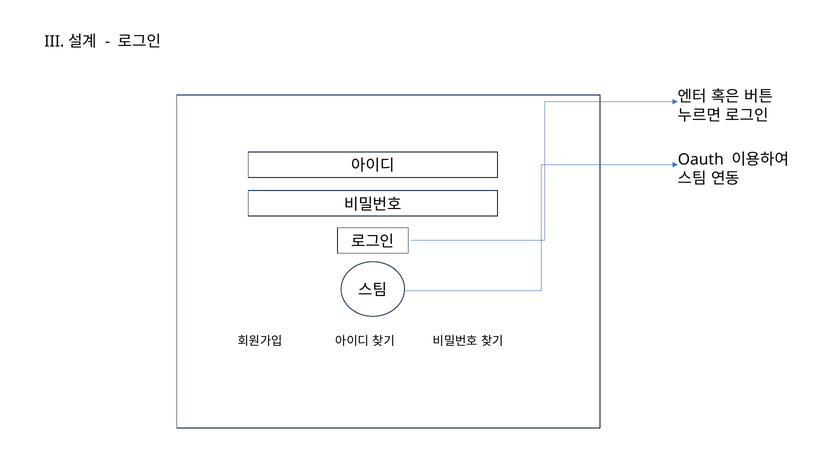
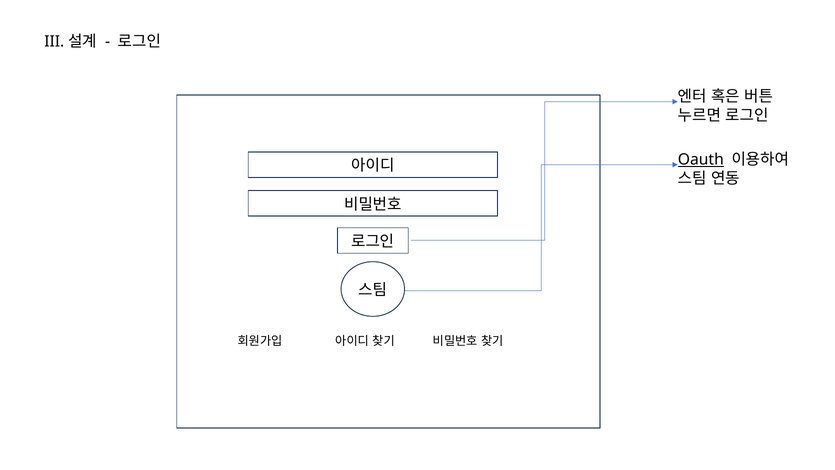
Oauth underline: none -> present (701, 159)
